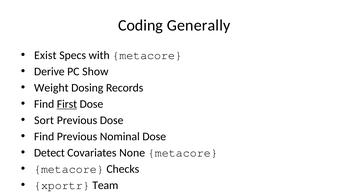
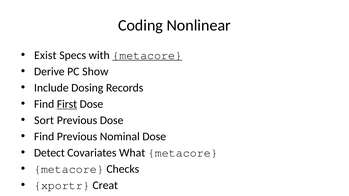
Generally: Generally -> Nonlinear (199, 25)
metacore underline: none -> present (147, 55)
Weight: Weight -> Include (51, 88)
None: None -> What (132, 153)
Team: Team -> Creat (105, 186)
